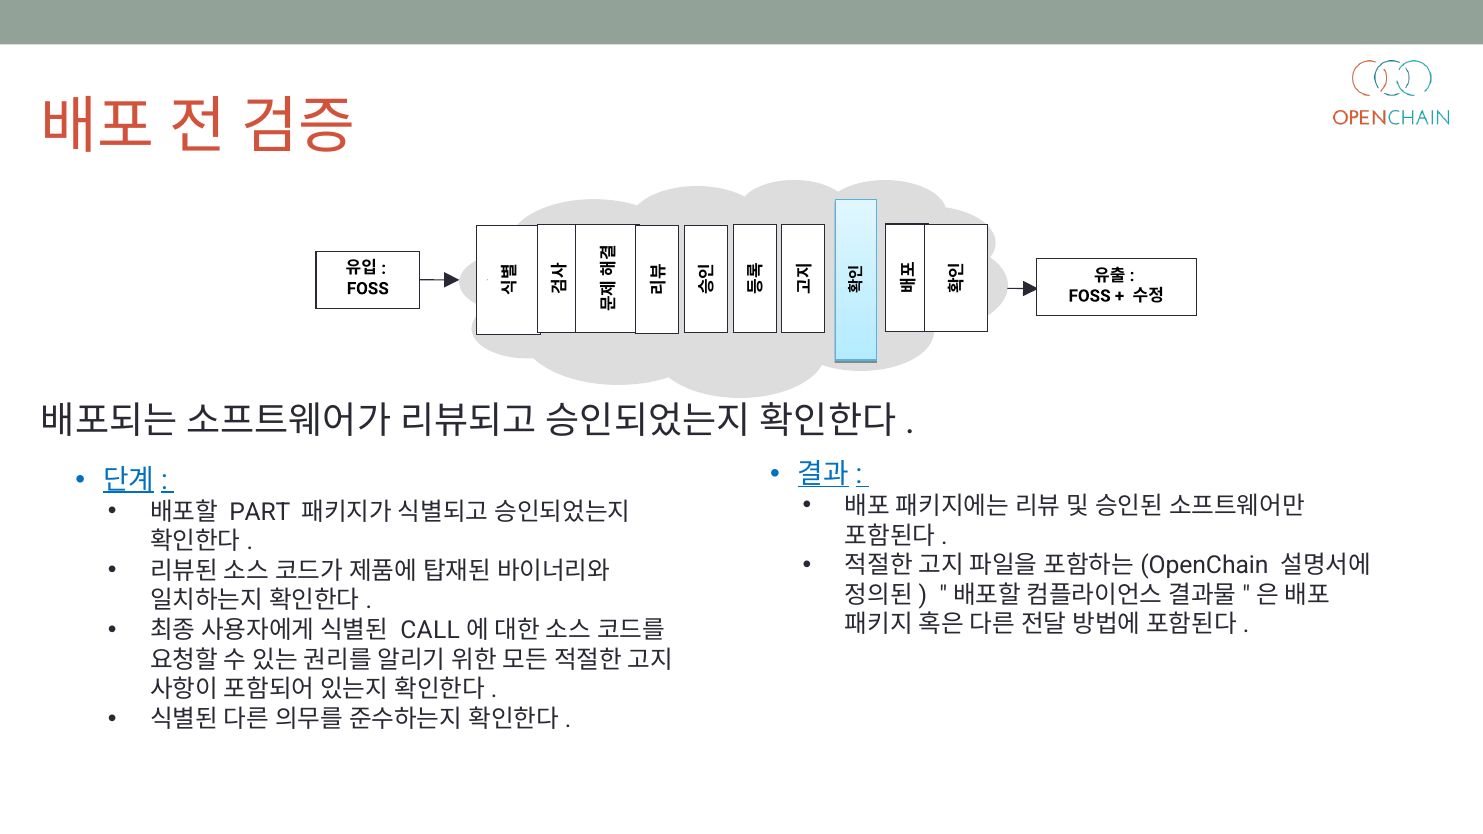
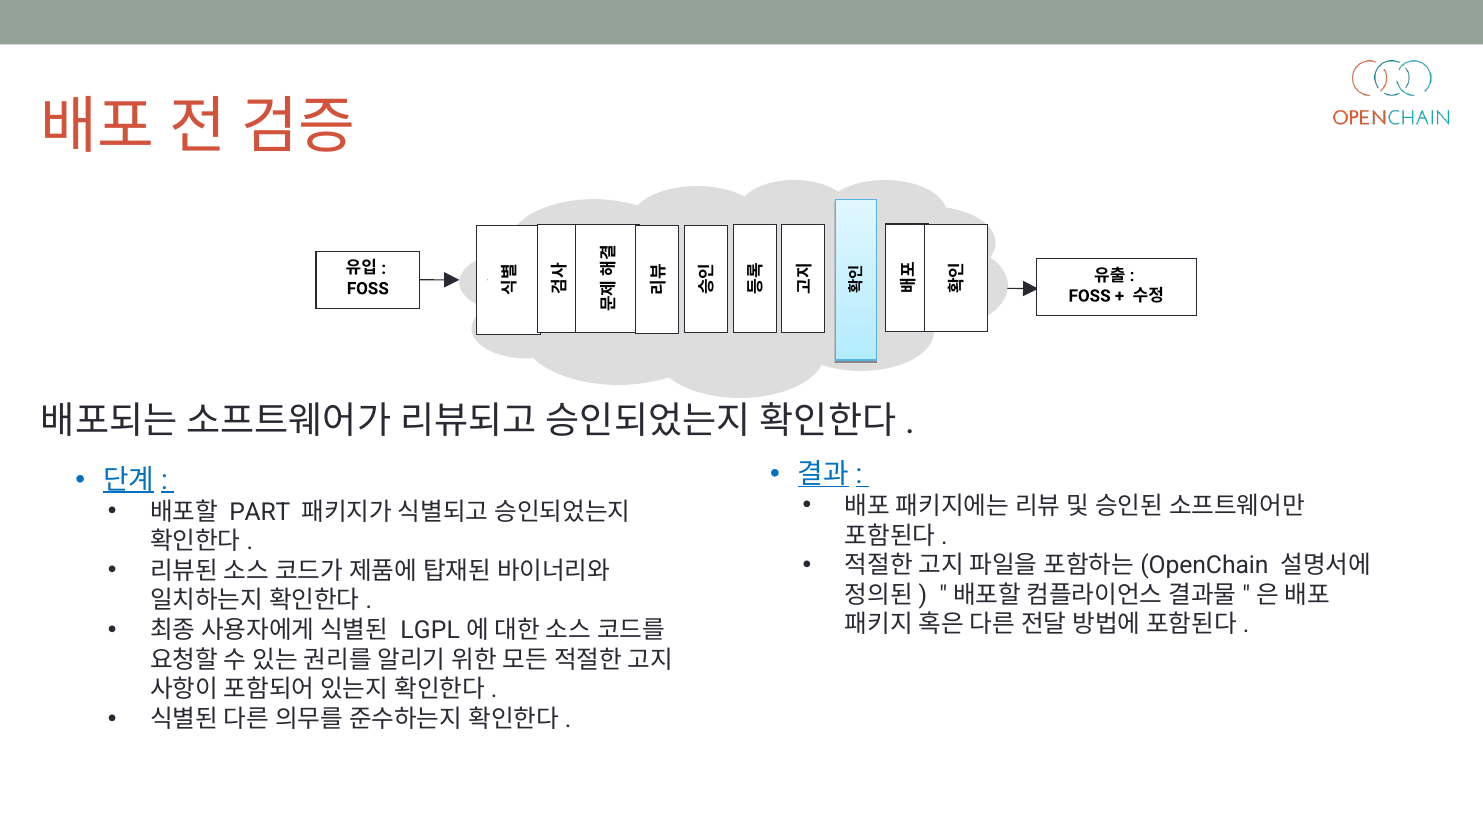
CALL: CALL -> LGPL (430, 631)
